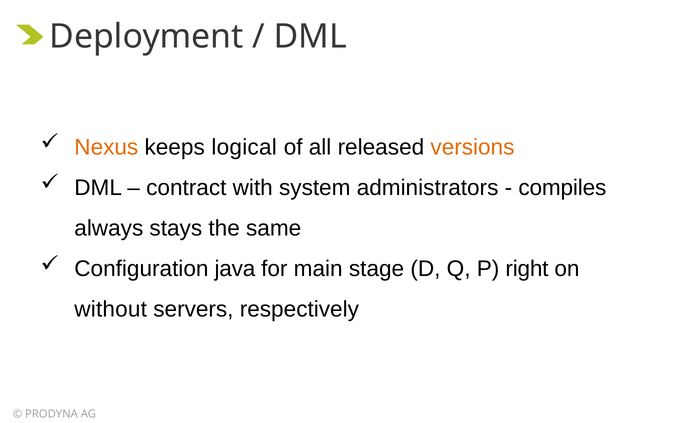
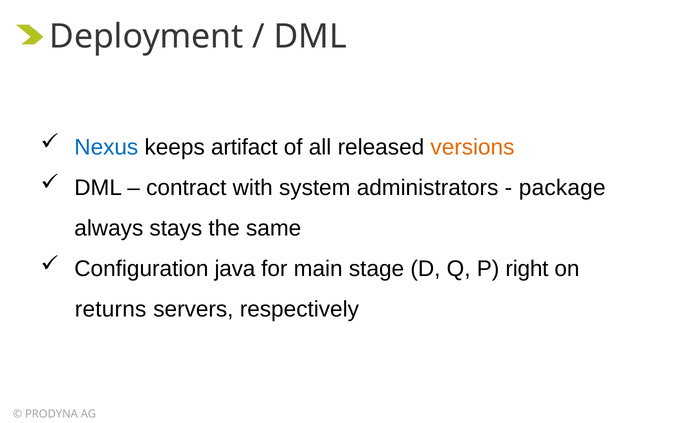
Nexus colour: orange -> blue (106, 147)
logical: logical -> artifact (244, 147)
compiles: compiles -> package (562, 188)
without: without -> returns (111, 310)
